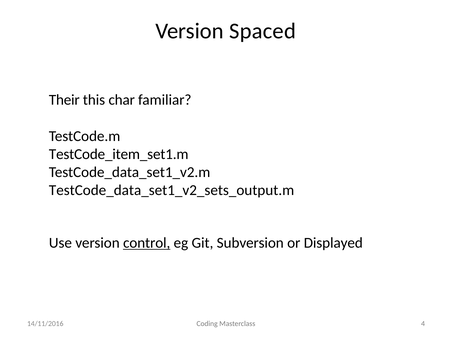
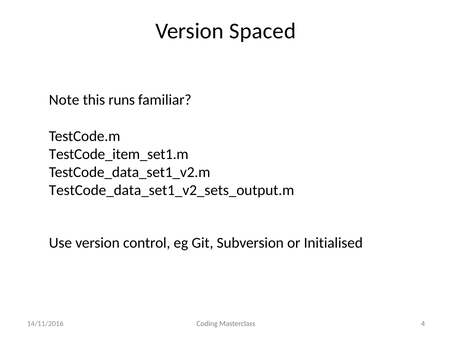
Their: Their -> Note (64, 100)
char: char -> runs (122, 100)
control underline: present -> none (147, 243)
Displayed: Displayed -> Initialised (333, 243)
